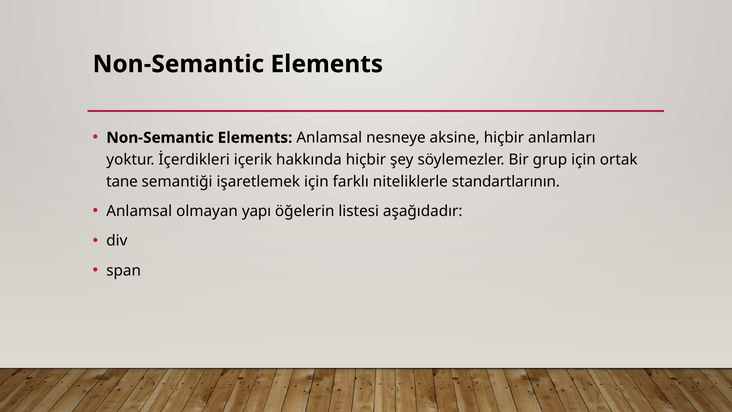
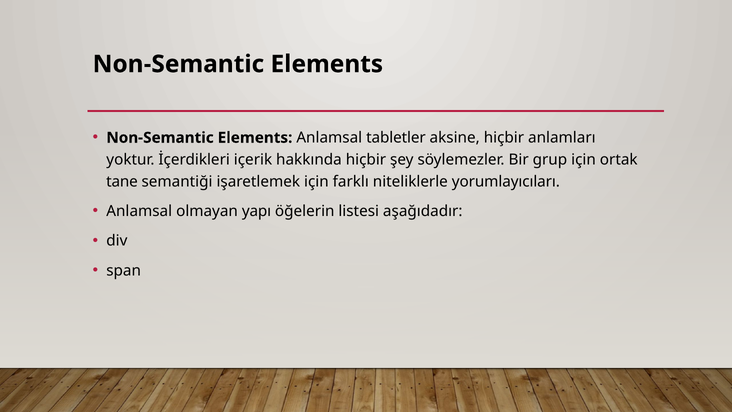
nesneye: nesneye -> tabletler (396, 138)
standartlarının: standartlarının -> yorumlayıcıları (506, 182)
